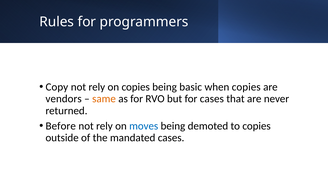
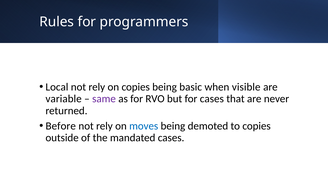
Copy: Copy -> Local (57, 87)
when copies: copies -> visible (246, 87)
vendors: vendors -> variable (64, 99)
same colour: orange -> purple (104, 99)
